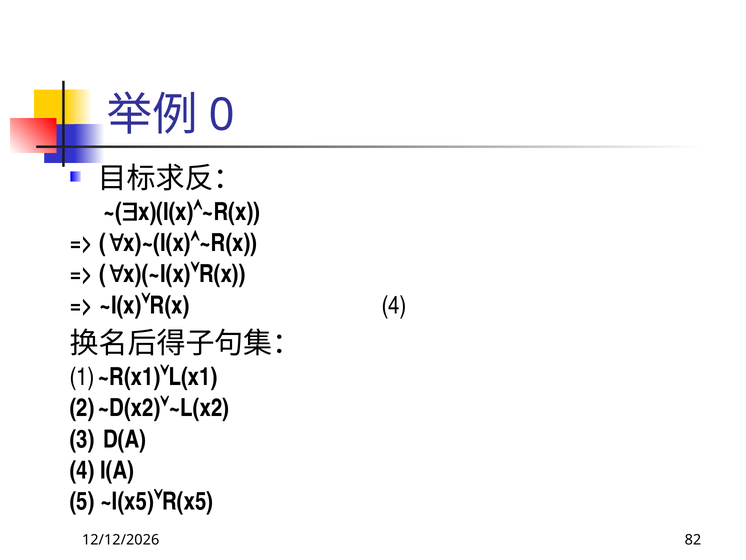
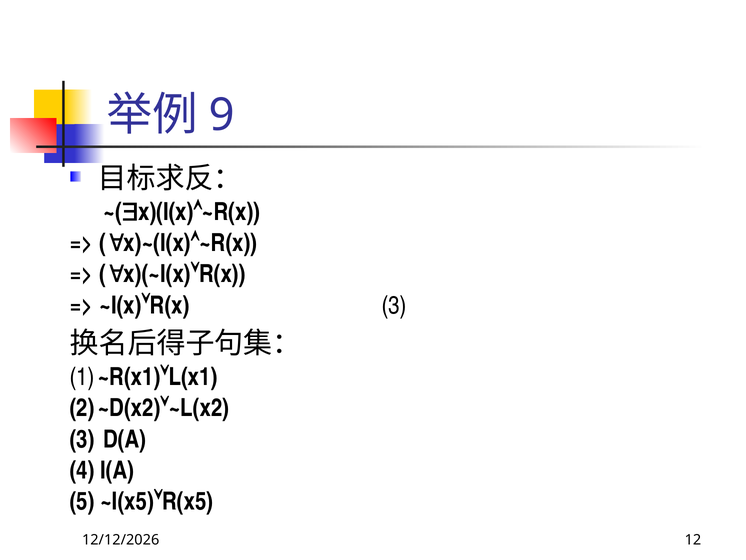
0: 0 -> 9 (222, 115)
~I(x)R(x 4: 4 -> 3 (394, 305)
82: 82 -> 12 (693, 539)
